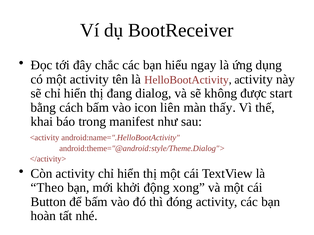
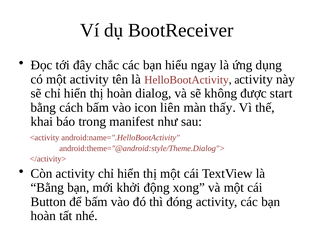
thị đang: đang -> hoàn (120, 94)
Theo: Theo -> Bằng (47, 188)
